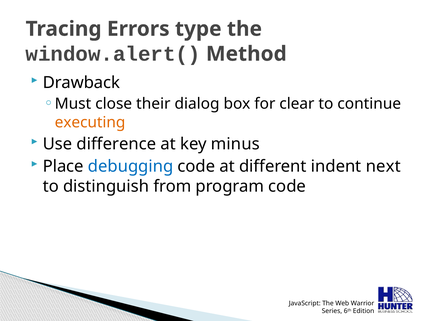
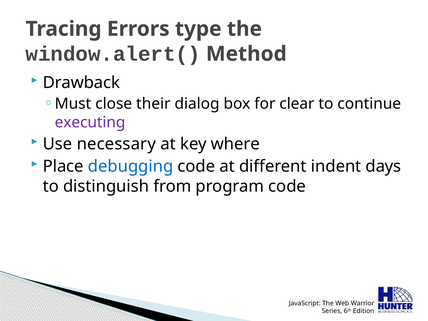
executing colour: orange -> purple (90, 122)
difference: difference -> necessary (116, 144)
minus: minus -> where (235, 144)
next: next -> days (383, 166)
